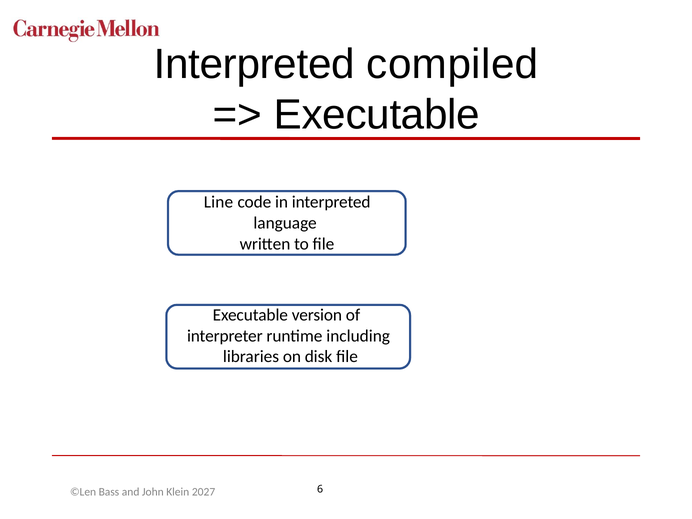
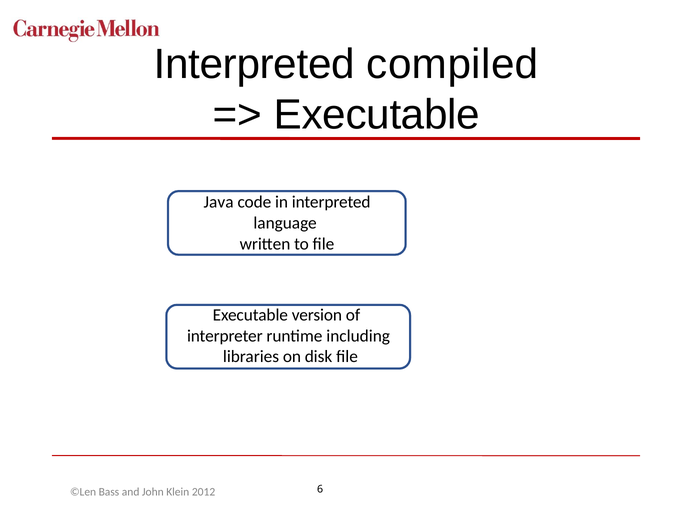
Line: Line -> Java (219, 202)
2027: 2027 -> 2012 (204, 492)
